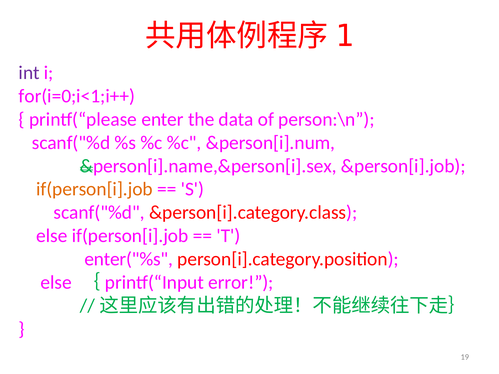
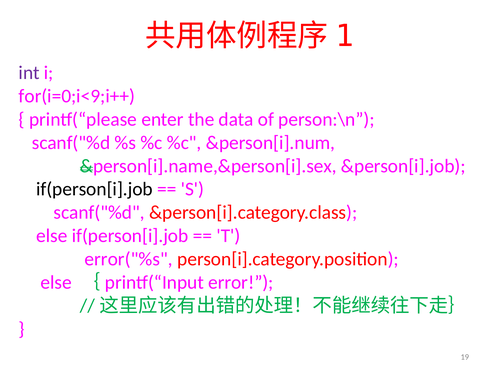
for(i=0;i<1;i++: for(i=0;i<1;i++ -> for(i=0;i<9;i++ (77, 96)
if(person[i].job colour: orange -> black (94, 189)
enter("%s: enter("%s -> error("%s (129, 259)
